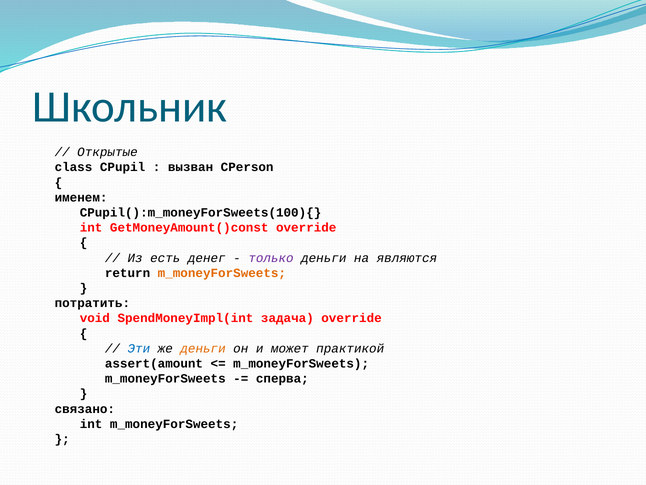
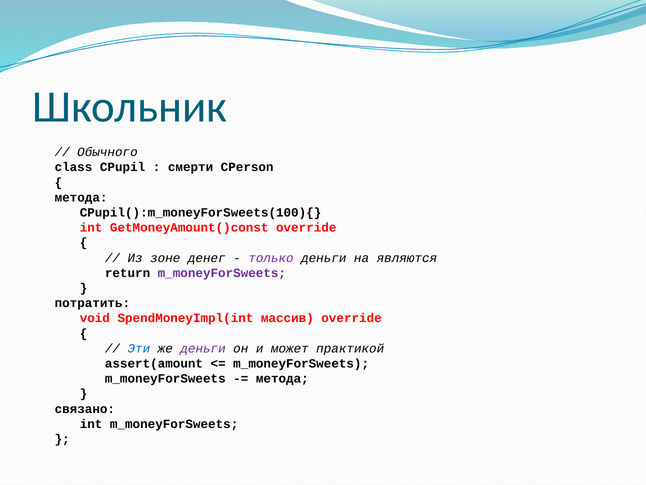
Открытые: Открытые -> Обычного (107, 152)
вызван: вызван -> смерти (191, 167)
именем: именем -> метода (81, 197)
есть: есть -> зоне (165, 258)
m_moneyForSweets colour: orange -> purple (222, 273)
задача: задача -> массив (287, 318)
деньги colour: orange -> purple (203, 348)
сперва: сперва -> метода (282, 378)
